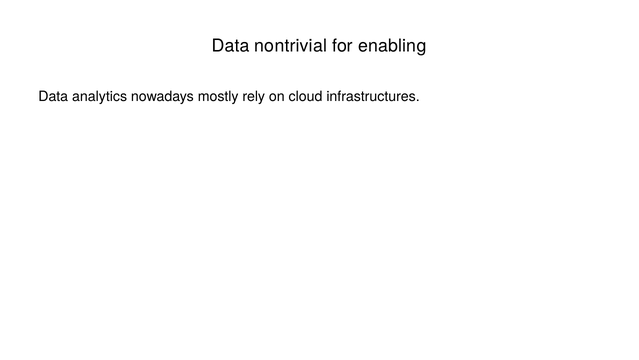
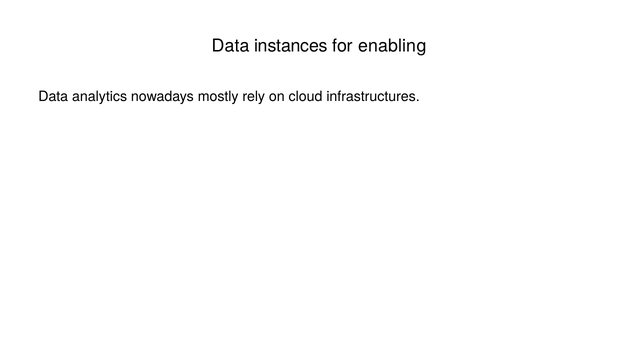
nontrivial: nontrivial -> instances (291, 46)
